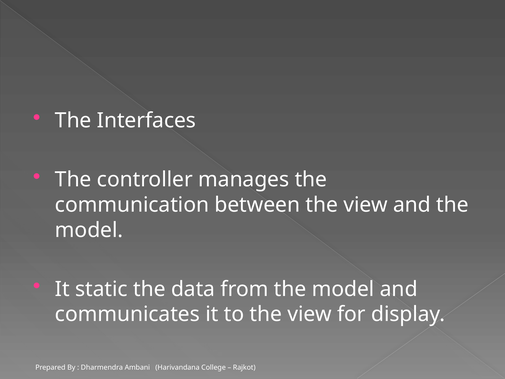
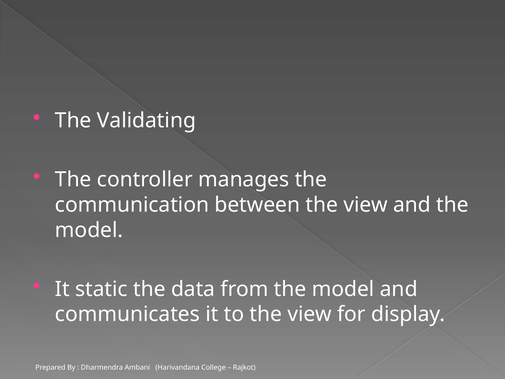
Interfaces: Interfaces -> Validating (146, 121)
